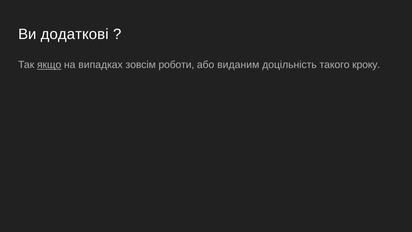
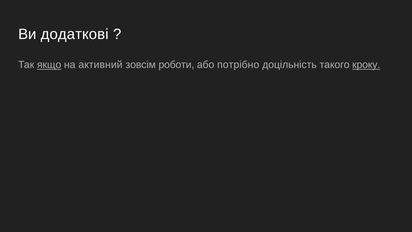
випадках: випадках -> активний (100, 65)
виданим: виданим -> потрібно (238, 65)
кроку underline: none -> present (366, 65)
